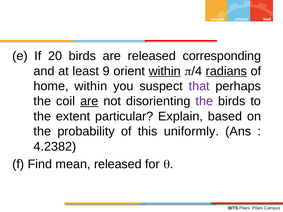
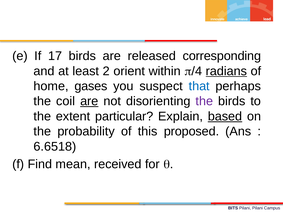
20: 20 -> 17 (55, 56)
9: 9 -> 2 (106, 71)
within underline: present -> none (165, 71)
home within: within -> gases (91, 86)
that colour: purple -> blue (199, 86)
based underline: none -> present (225, 116)
uniformly: uniformly -> proposed (191, 132)
4.2382: 4.2382 -> 6.6518 (55, 147)
mean released: released -> received (118, 164)
